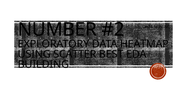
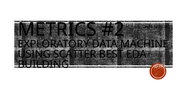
NUMBER: NUMBER -> METRICS (57, 30)
HEATMAP: HEATMAP -> MACHINE (144, 44)
